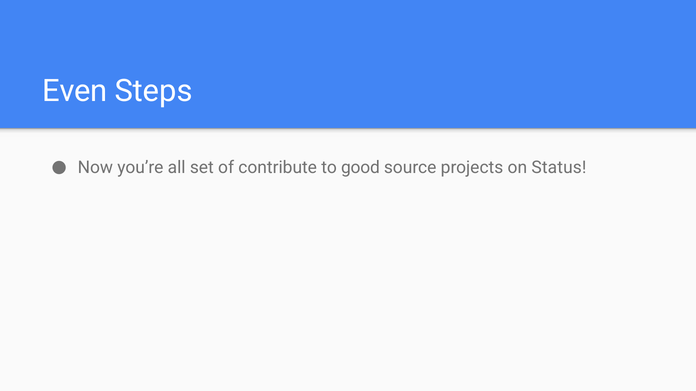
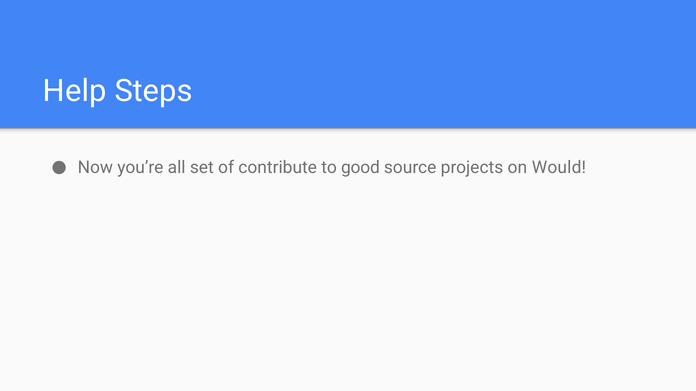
Even: Even -> Help (75, 91)
Status: Status -> Would (559, 168)
